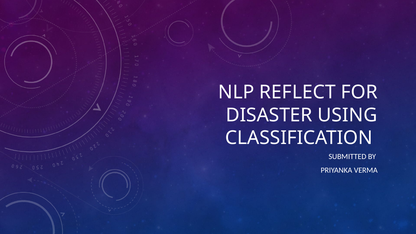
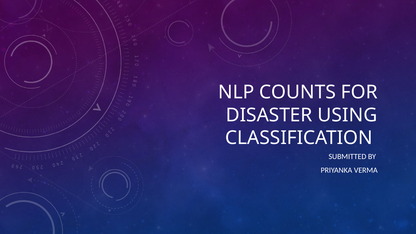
REFLECT: REFLECT -> COUNTS (298, 92)
